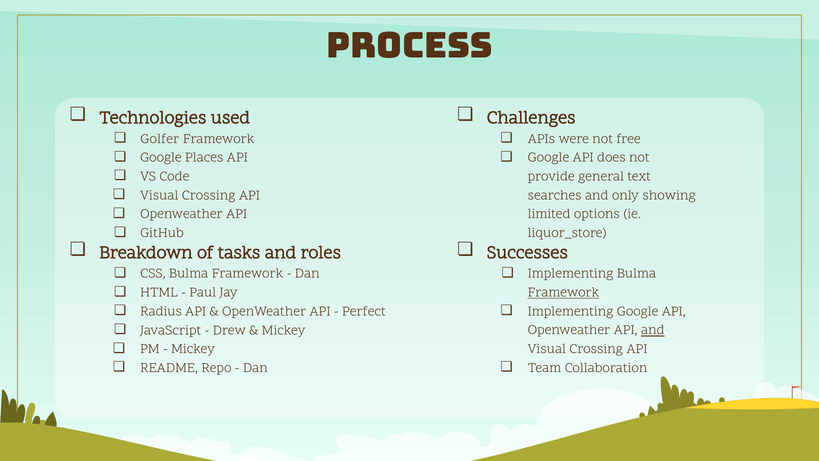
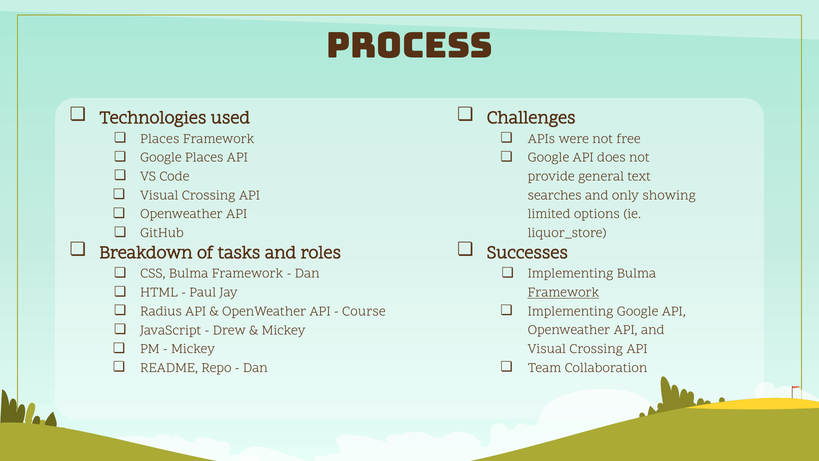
Golfer: Golfer -> Places (160, 139)
Perfect: Perfect -> Course (364, 311)
and underline: present -> none (653, 330)
